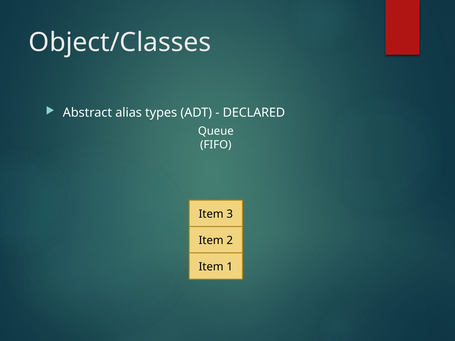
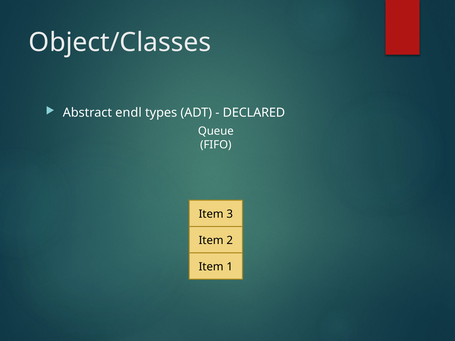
alias: alias -> endl (128, 113)
